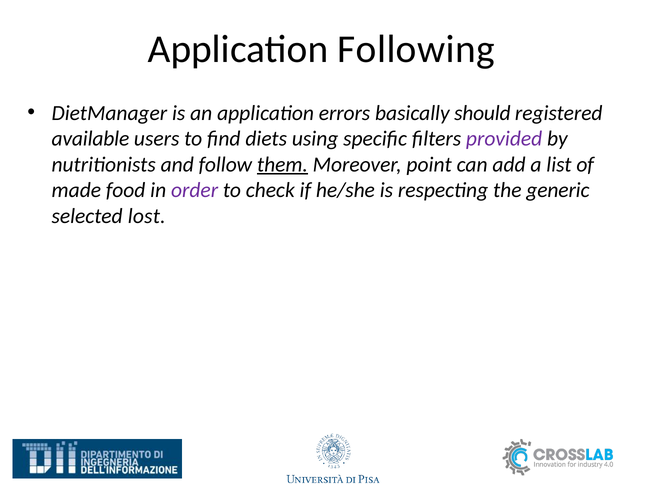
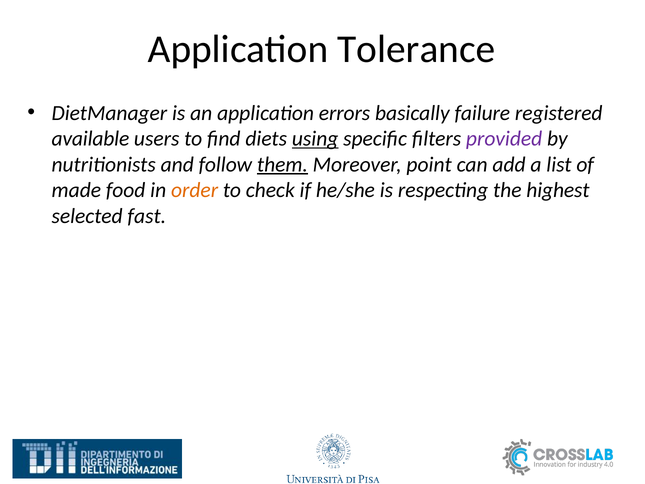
Following: Following -> Tolerance (416, 49)
should: should -> failure (482, 113)
using underline: none -> present (315, 139)
order colour: purple -> orange (195, 190)
generic: generic -> highest (558, 190)
lost: lost -> fast (147, 216)
